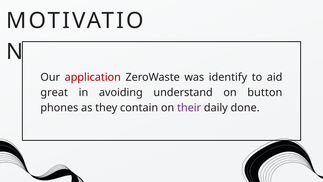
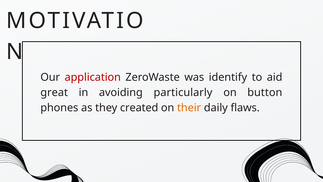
understand: understand -> particularly (183, 92)
contain: contain -> created (139, 108)
their colour: purple -> orange (189, 108)
done: done -> flaws (245, 108)
